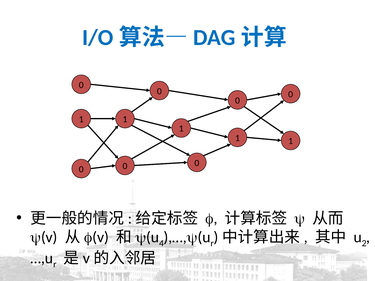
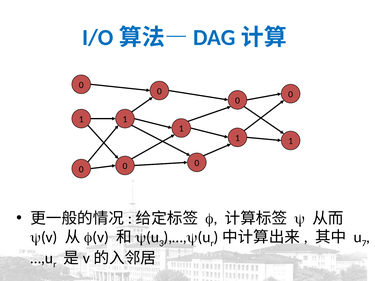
4: 4 -> 3 (161, 243)
2: 2 -> 7 (364, 243)
